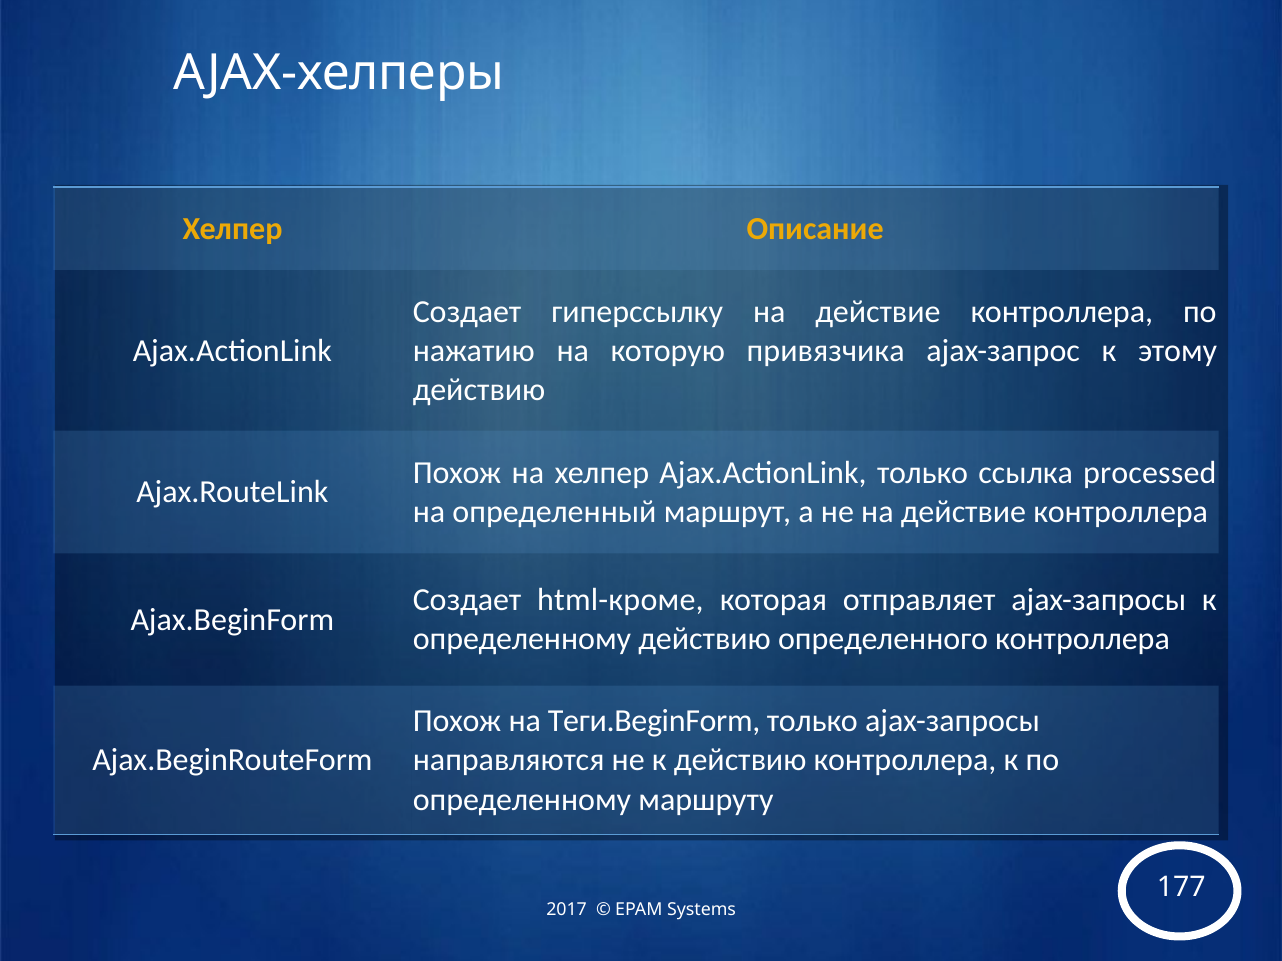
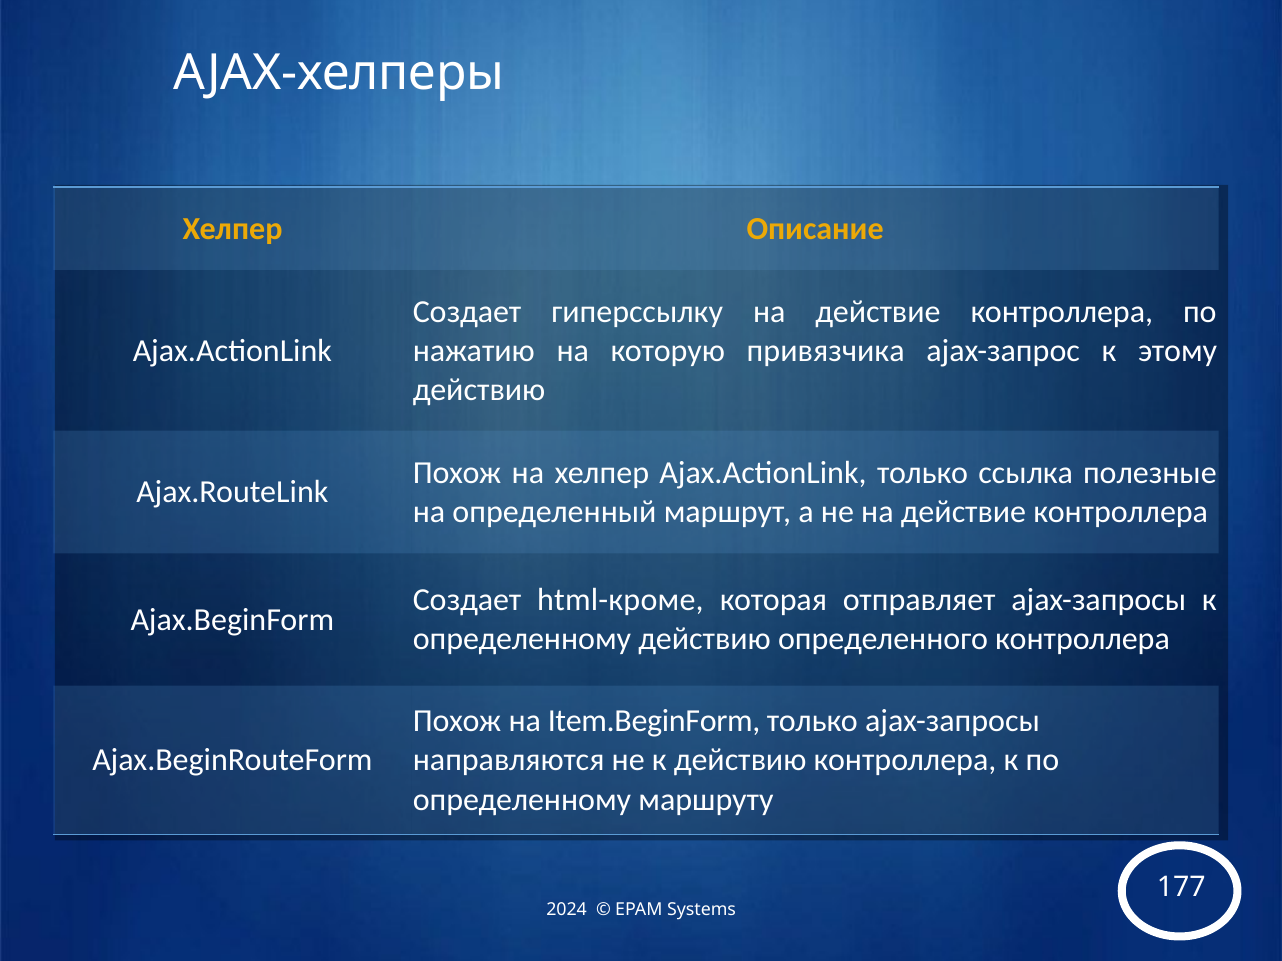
processed: processed -> полезные (1150, 473)
Теги.BeginForm: Теги.BeginForm -> Item.BeginForm (654, 722)
2017: 2017 -> 2024 (567, 910)
